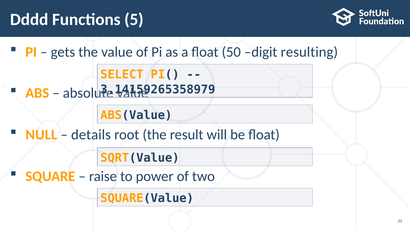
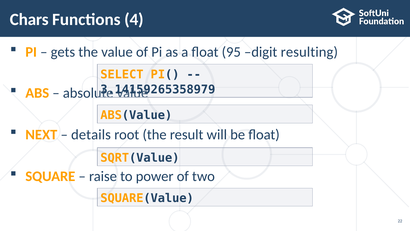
Dddd: Dddd -> Chars (29, 19)
5: 5 -> 4 (134, 19)
50: 50 -> 95 (231, 52)
NULL: NULL -> NEXT (41, 135)
